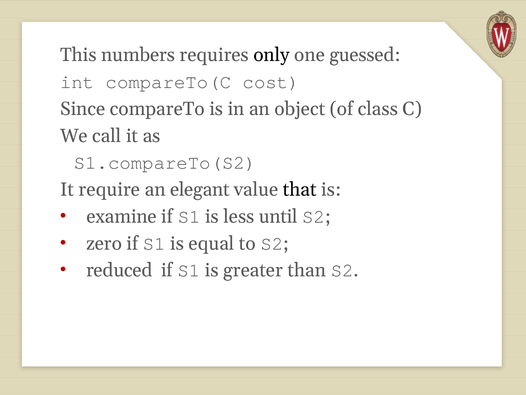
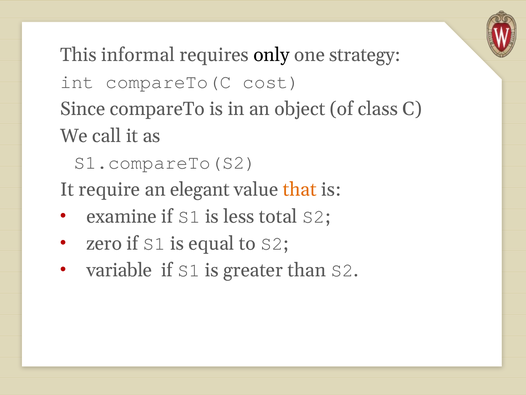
numbers: numbers -> informal (138, 55)
guessed: guessed -> strategy (365, 55)
that colour: black -> orange (300, 189)
until: until -> total (278, 216)
reduced: reduced -> variable (119, 270)
